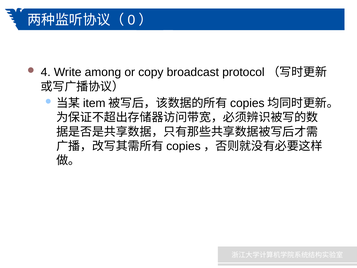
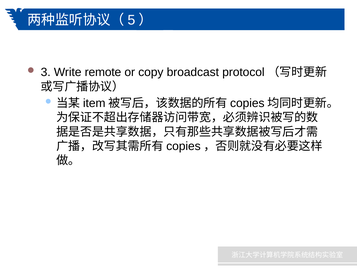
0: 0 -> 5 (132, 20)
4: 4 -> 3 (46, 72)
among: among -> remote (103, 72)
